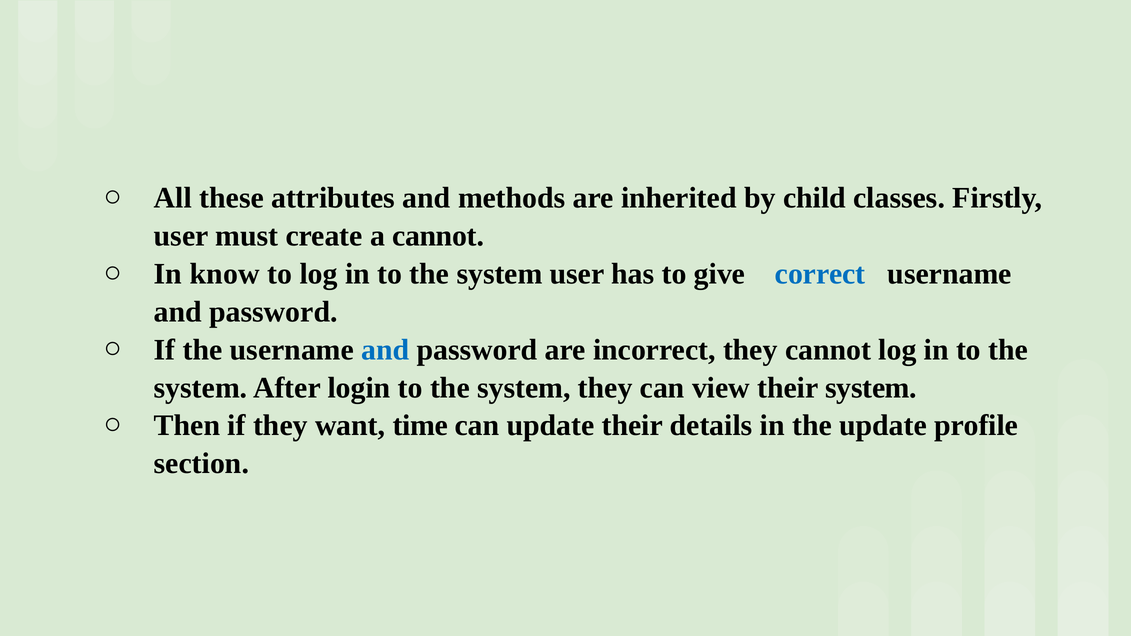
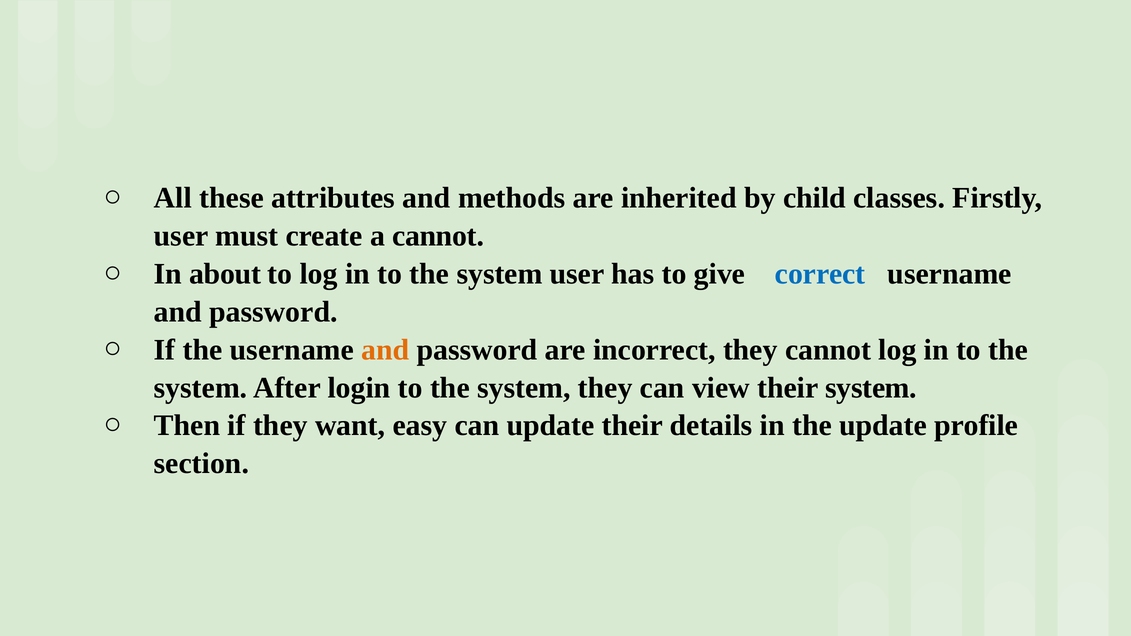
know: know -> about (225, 274)
and colour: blue -> orange (385, 350)
time: time -> easy (420, 426)
